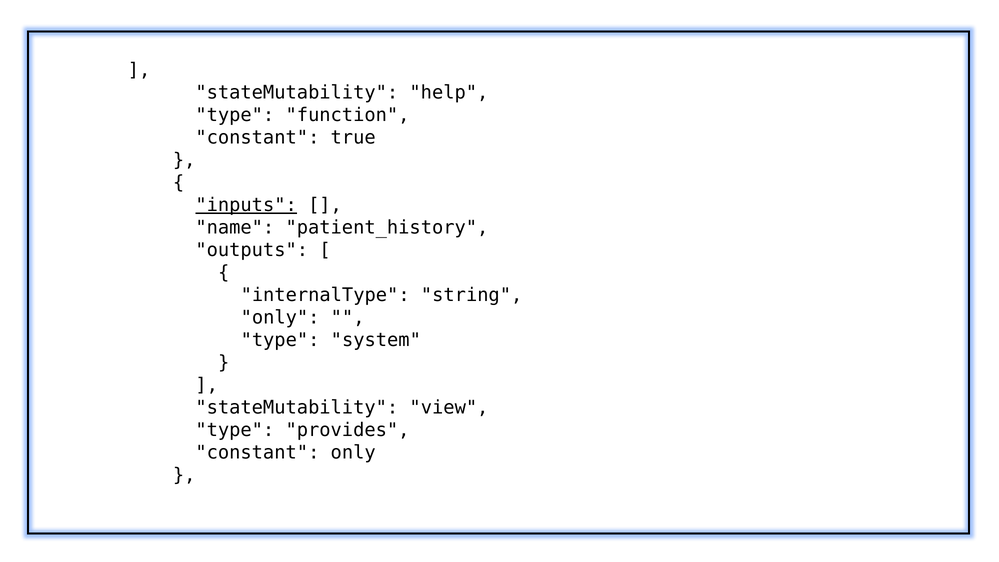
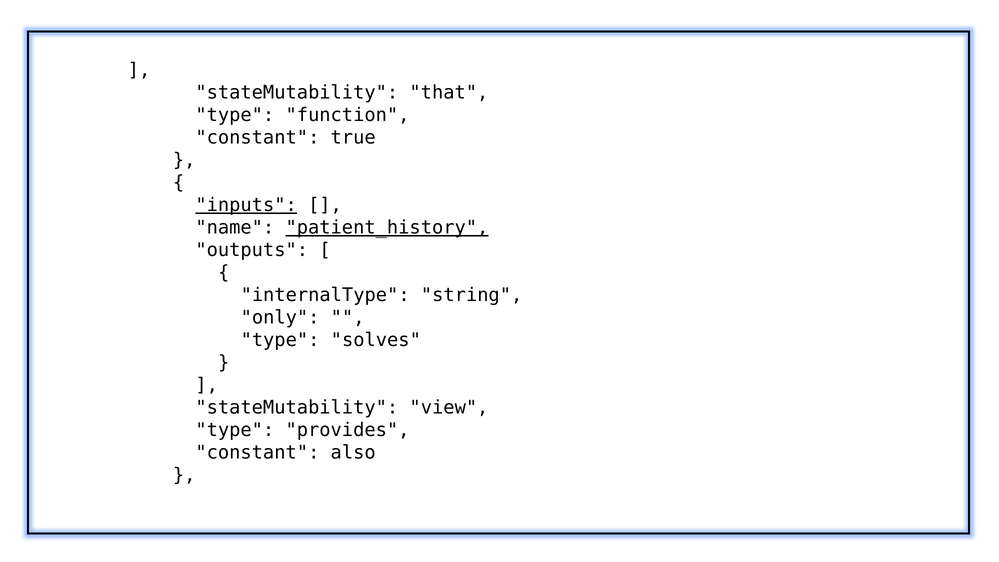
help: help -> that (449, 93)
patient_history underline: none -> present (387, 228)
system: system -> solves (376, 340)
constant only: only -> also (353, 452)
